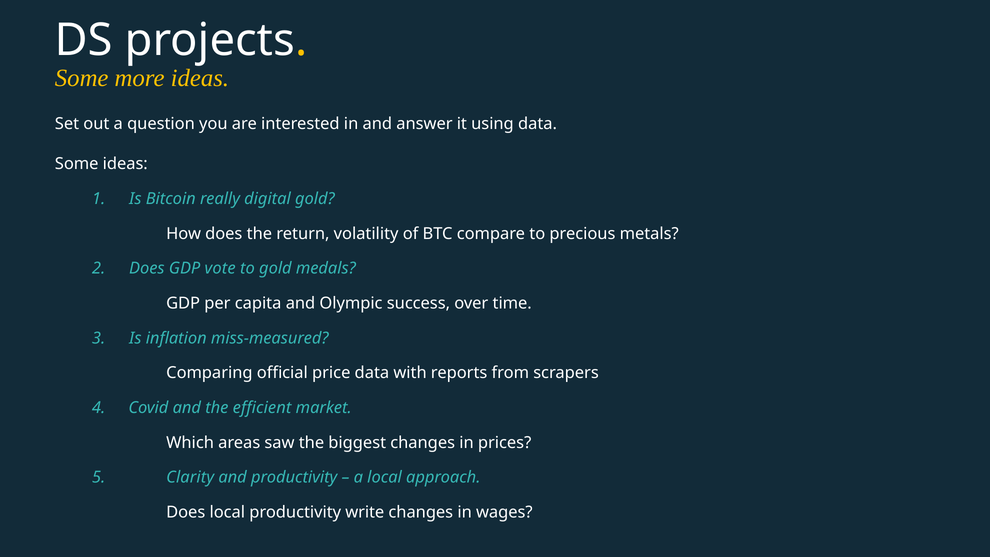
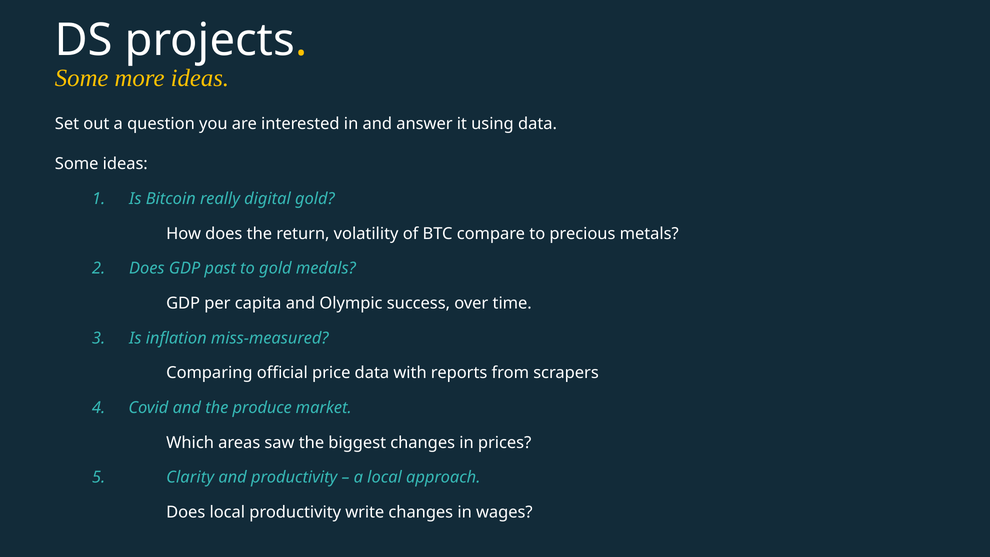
vote: vote -> past (220, 268)
efficient: efficient -> produce (262, 408)
